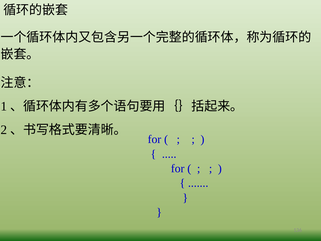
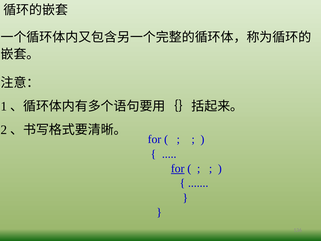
for underline: none -> present (178, 168)
